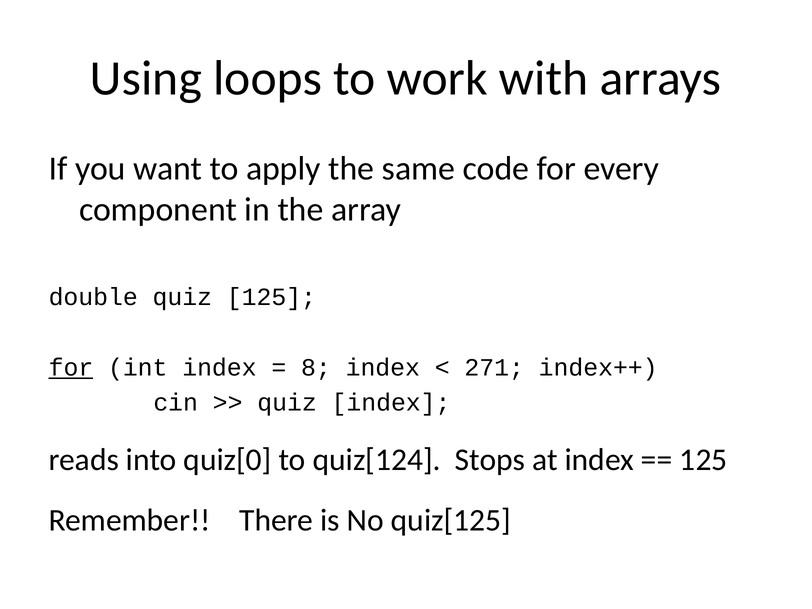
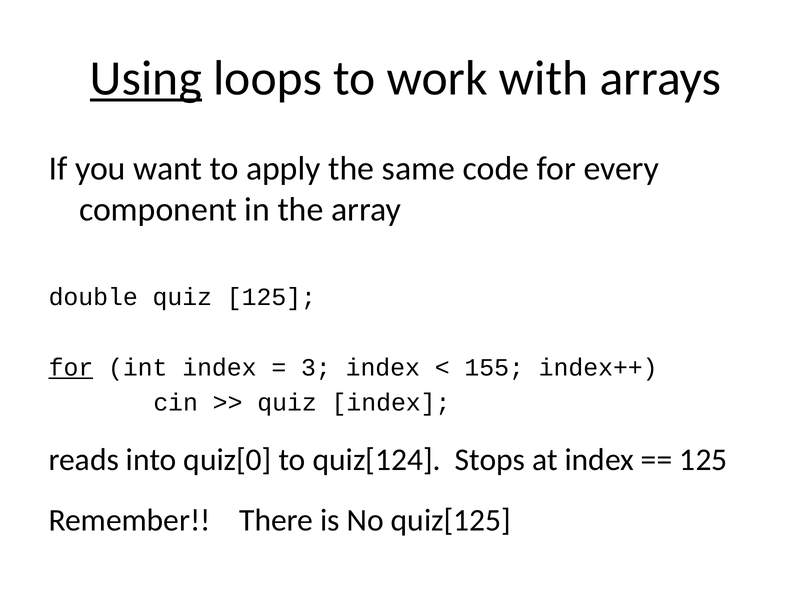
Using underline: none -> present (146, 79)
8: 8 -> 3 (316, 368)
271: 271 -> 155 (494, 368)
